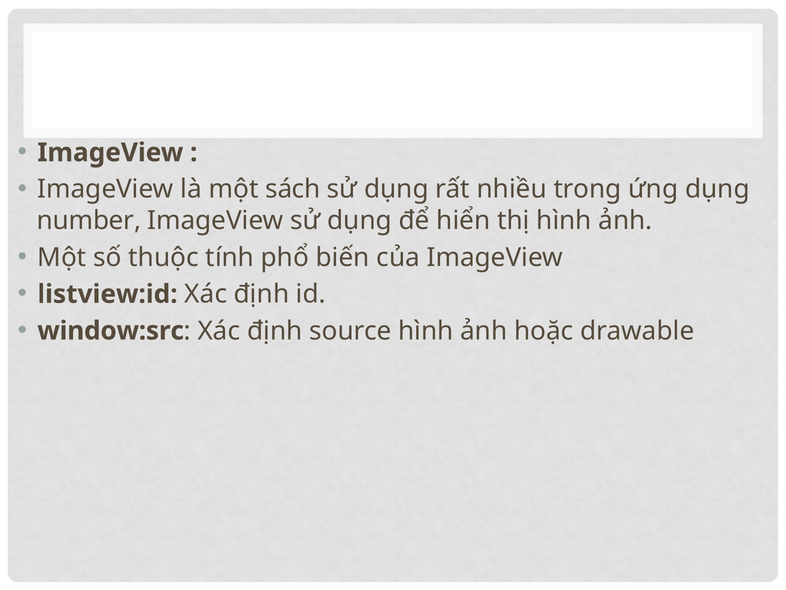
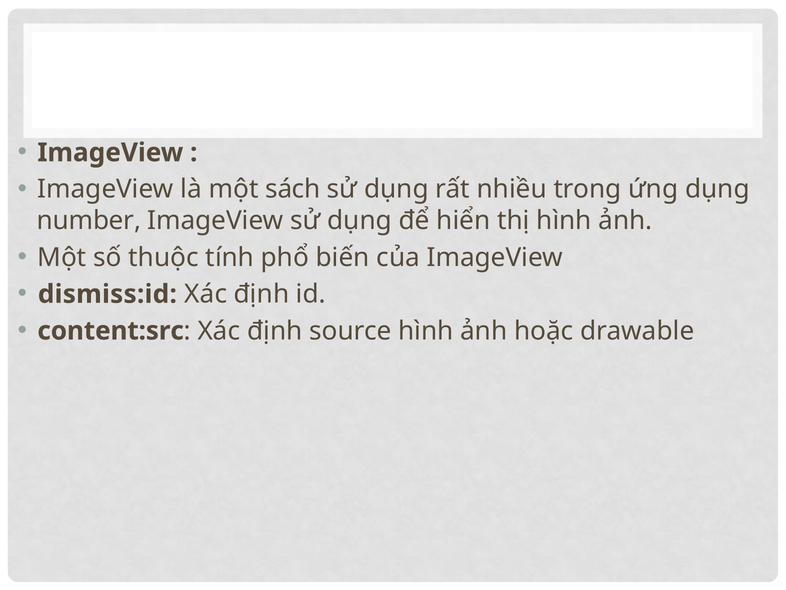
listview:id: listview:id -> dismiss:id (107, 294)
window:src: window:src -> content:src (111, 331)
